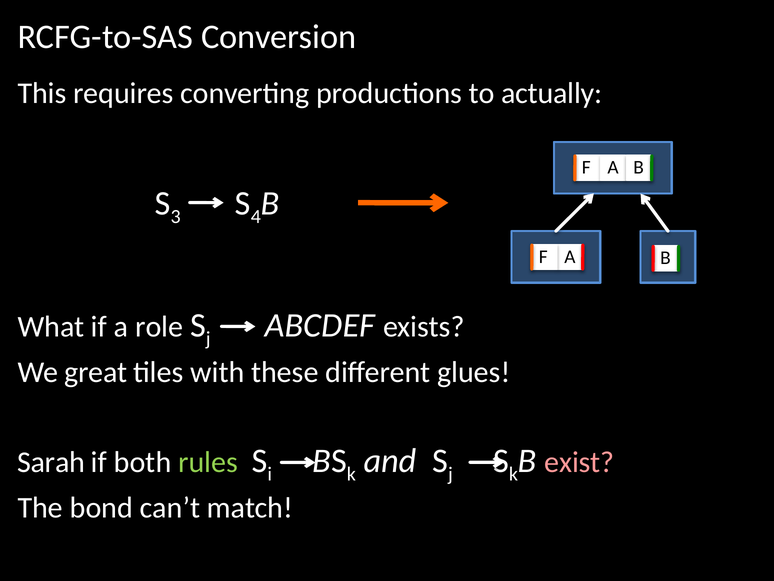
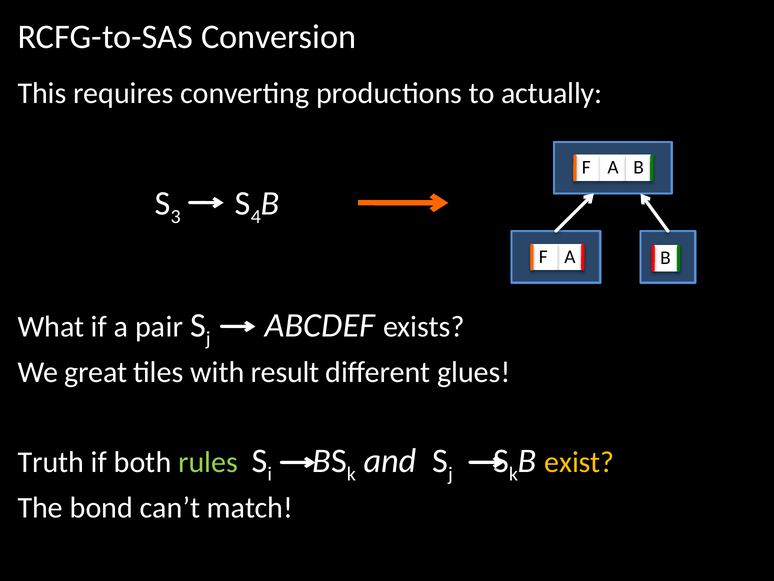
role: role -> pair (159, 327)
these: these -> result (285, 372)
Sarah: Sarah -> Truth (51, 462)
exist colour: pink -> yellow (579, 462)
